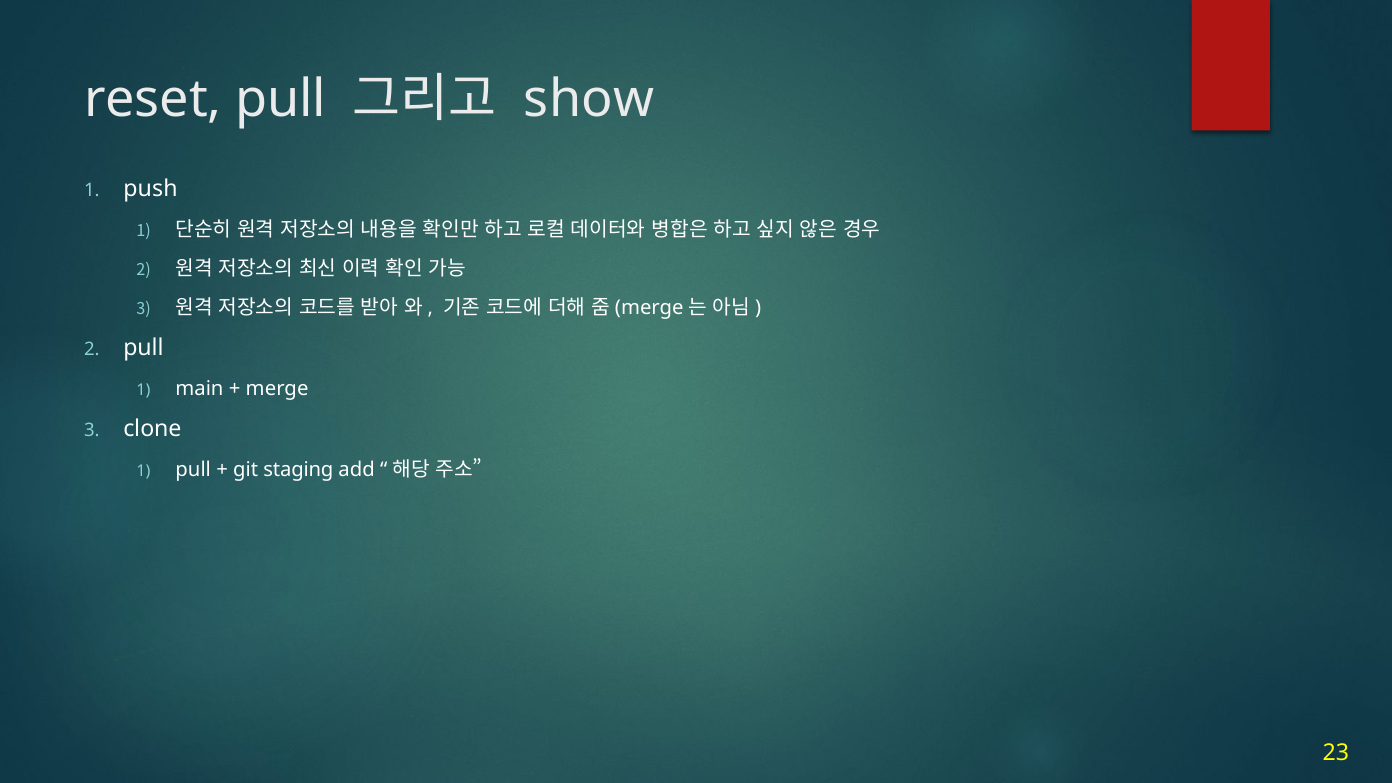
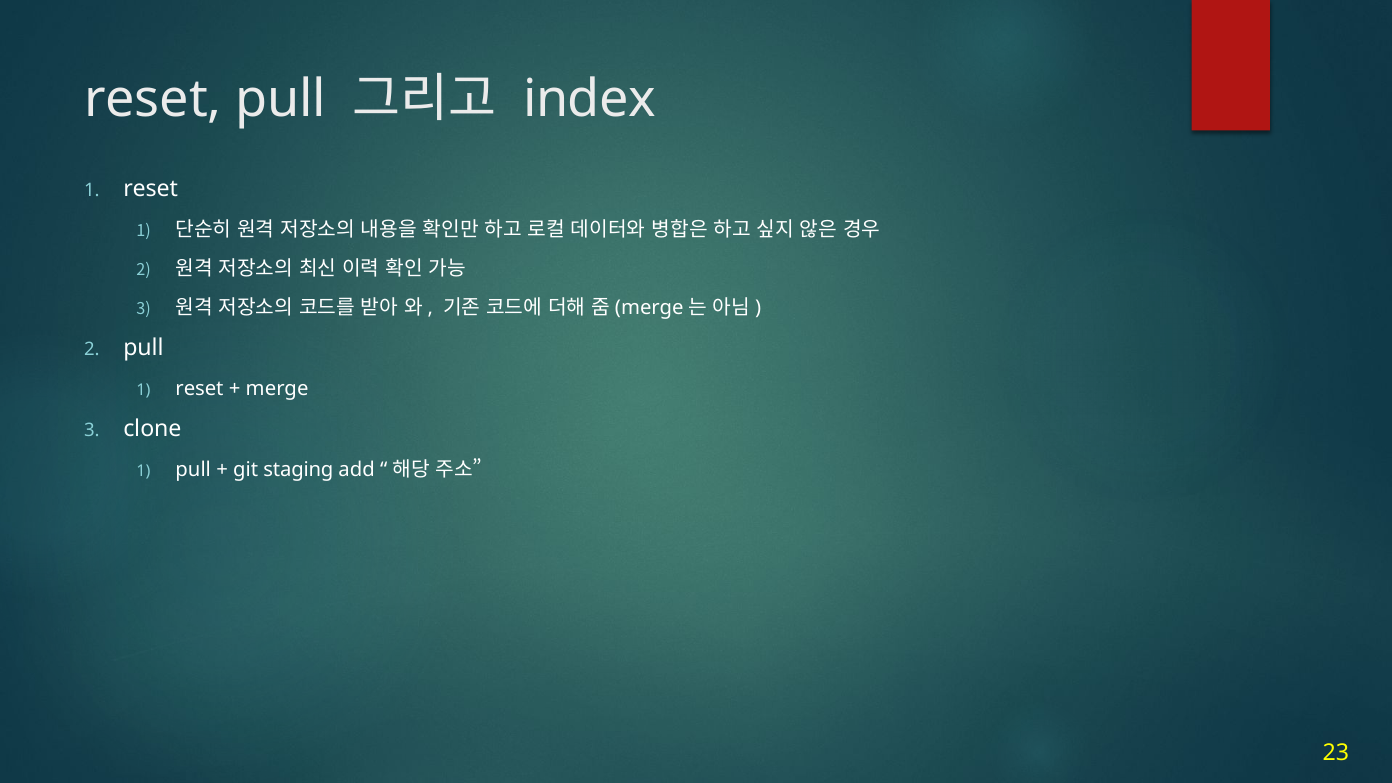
show: show -> index (590, 99)
push: push -> reset (151, 189)
main: main -> reset (200, 389)
